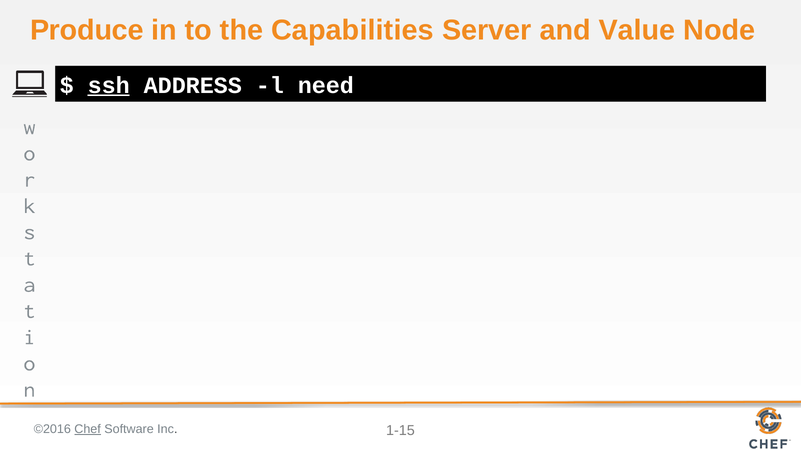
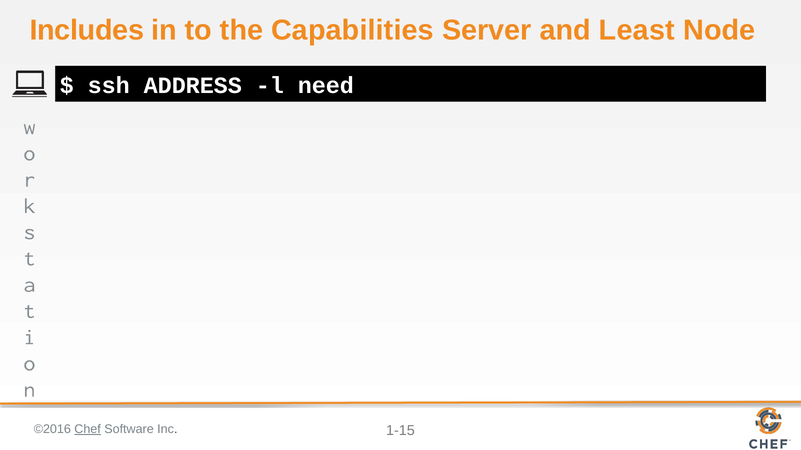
Produce: Produce -> Includes (87, 30)
Value: Value -> Least (637, 30)
ssh underline: present -> none (109, 85)
